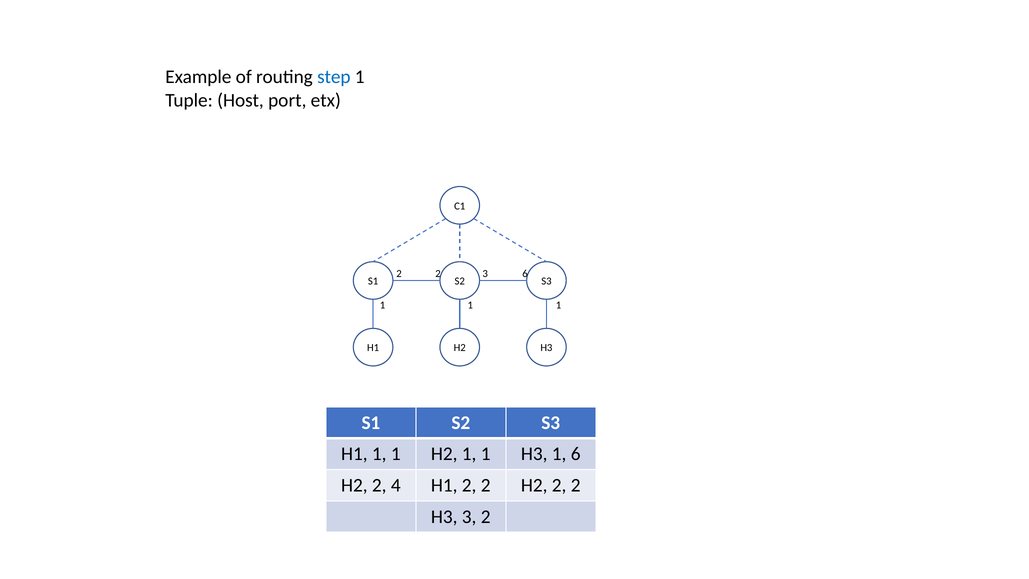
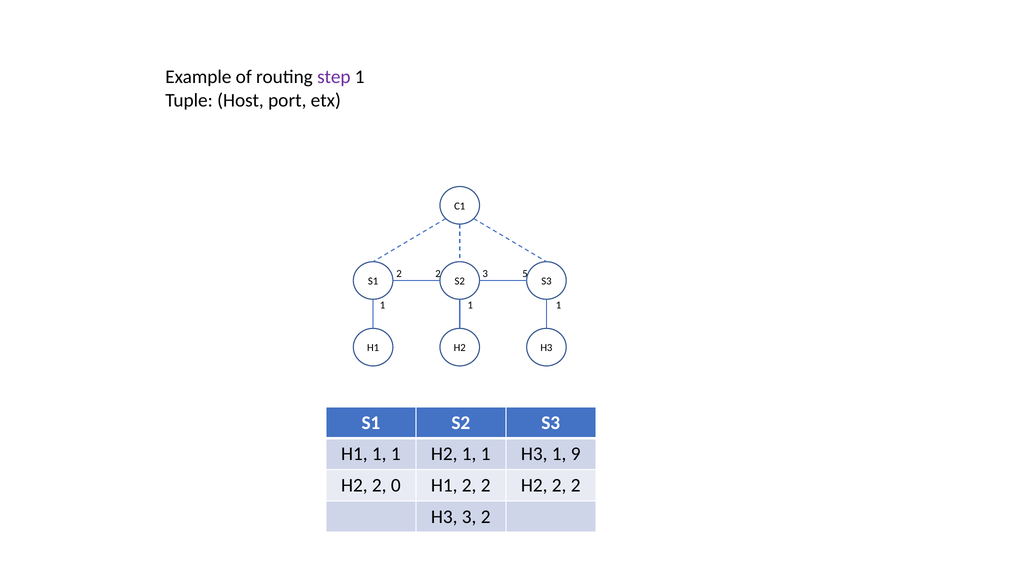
step colour: blue -> purple (334, 77)
2 6: 6 -> 5 (525, 274)
1 6: 6 -> 9 (576, 454)
4: 4 -> 0 (396, 485)
